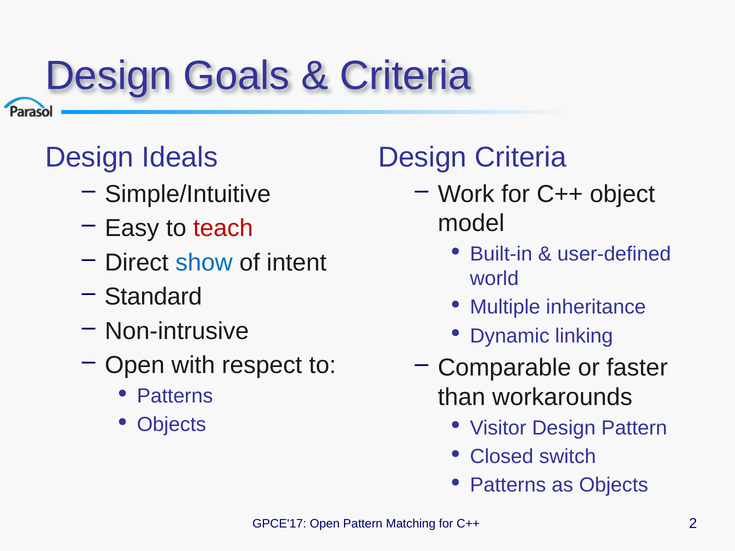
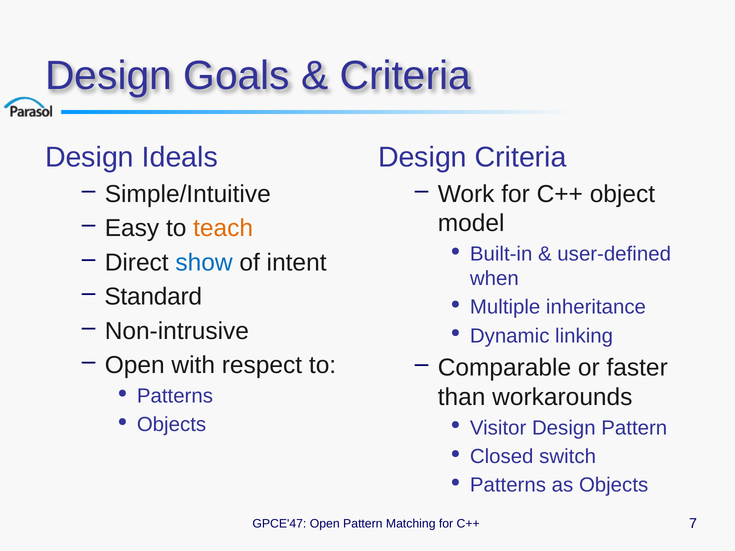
teach colour: red -> orange (223, 228)
world: world -> when (494, 279)
GPCE'17: GPCE'17 -> GPCE'47 (279, 524)
2: 2 -> 7 (693, 524)
